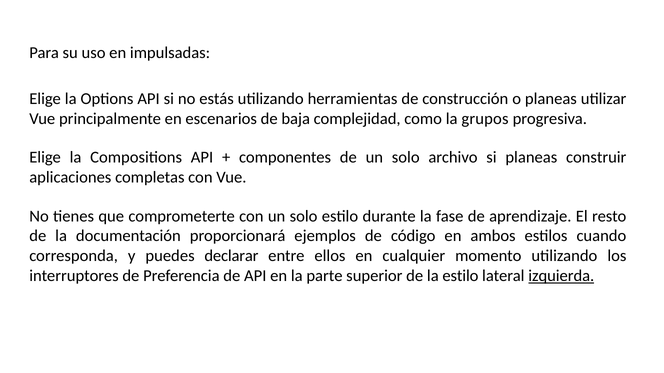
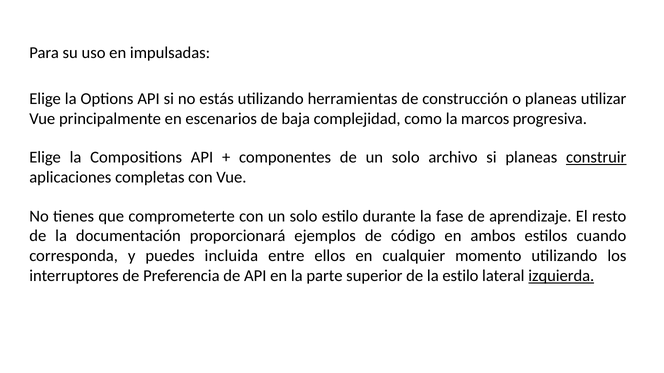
grupos: grupos -> marcos (485, 119)
construir underline: none -> present (596, 158)
declarar: declarar -> incluida (231, 256)
